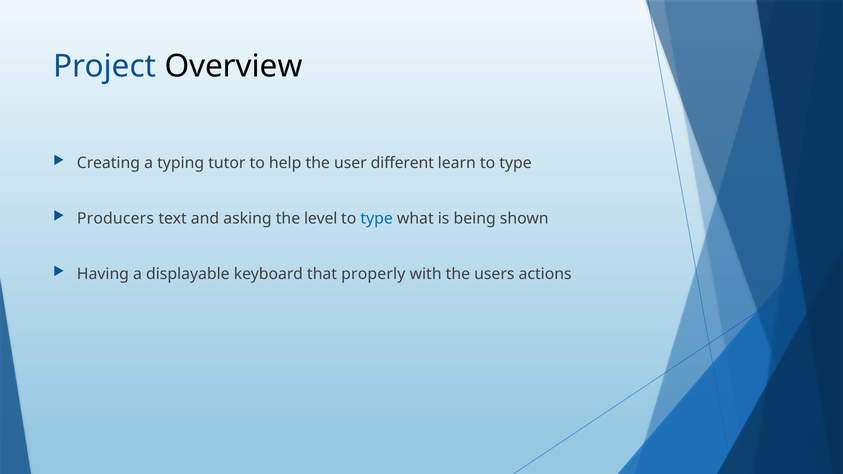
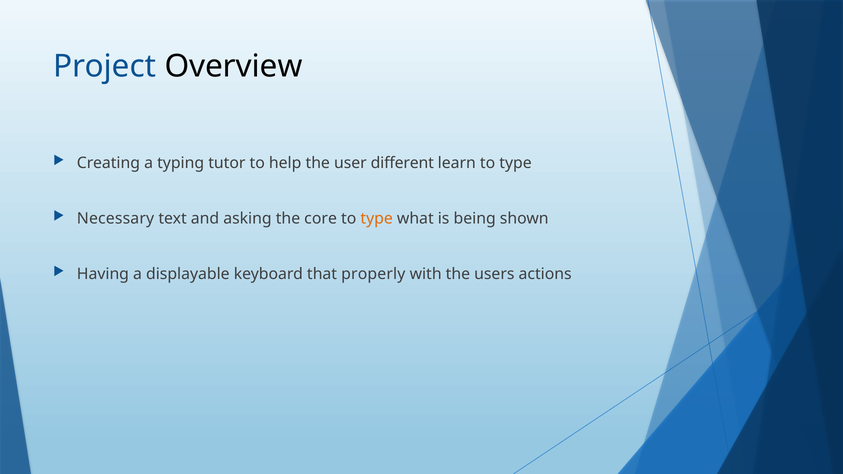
Producers: Producers -> Necessary (115, 219)
level: level -> core (321, 219)
type colour: blue -> orange (377, 219)
